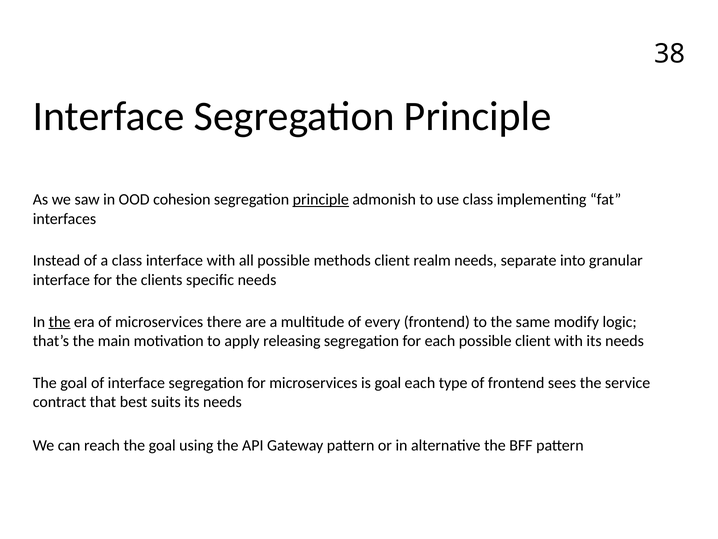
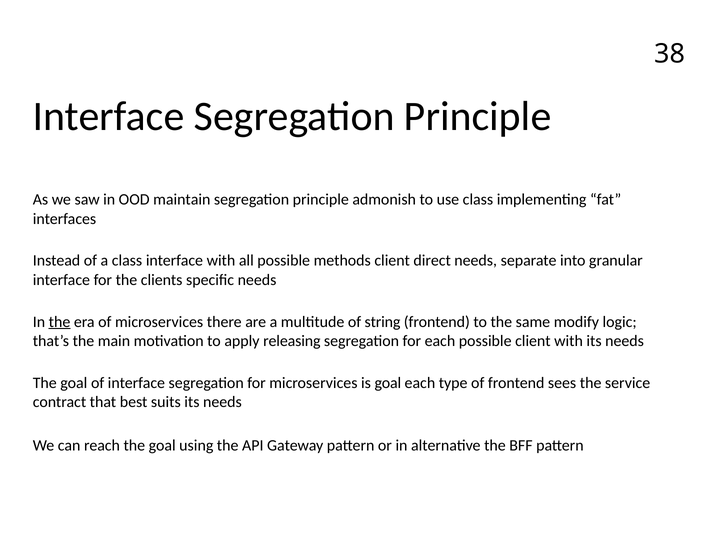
cohesion: cohesion -> maintain (182, 199)
principle underline: present -> none (321, 199)
realm: realm -> direct (432, 260)
every: every -> string (383, 322)
